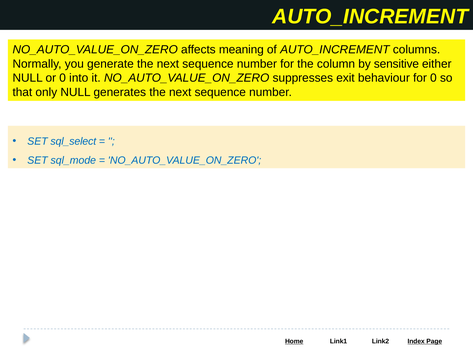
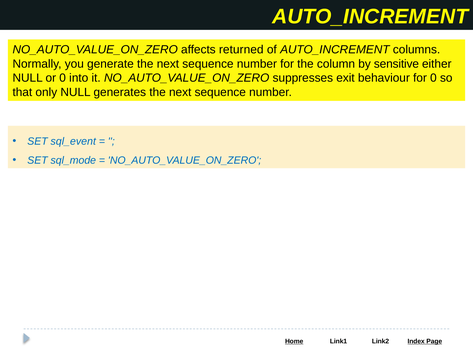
meaning: meaning -> returned (241, 50)
sql_select: sql_select -> sql_event (73, 141)
